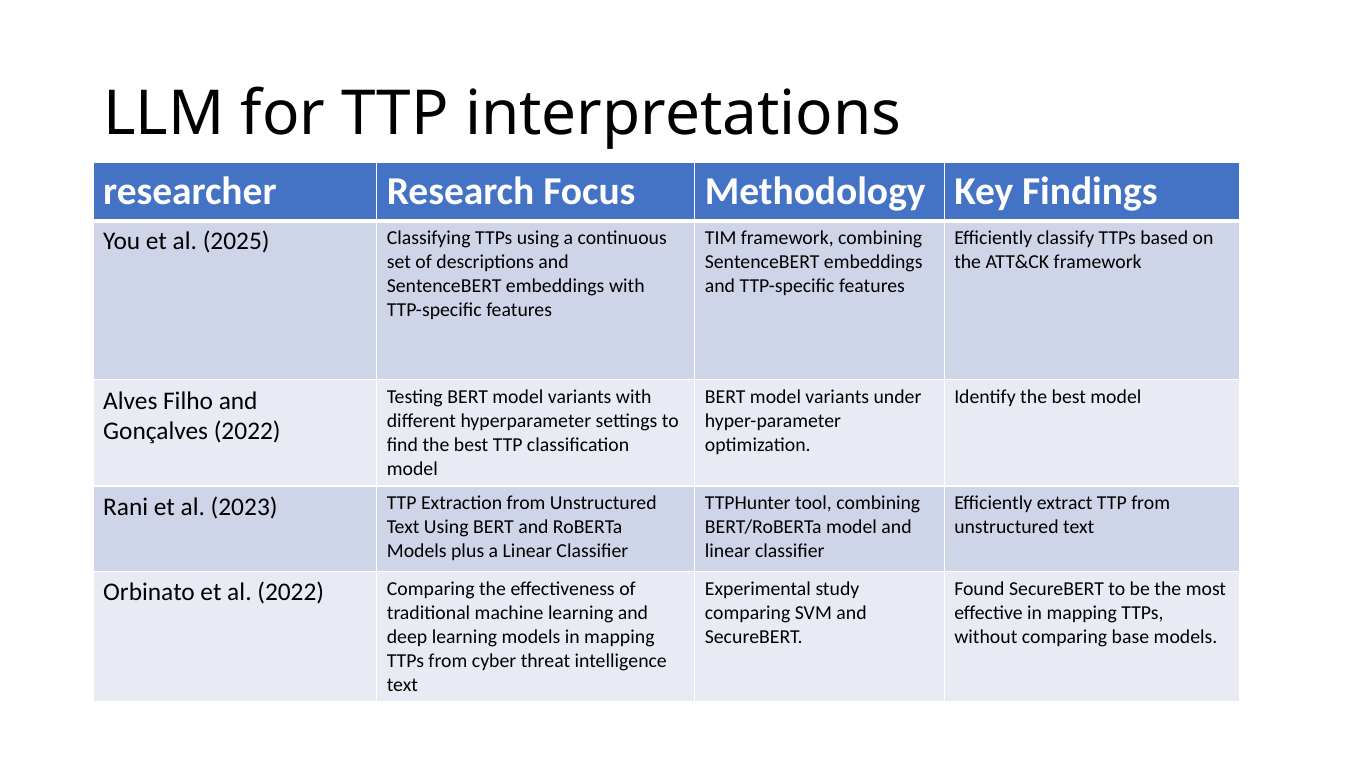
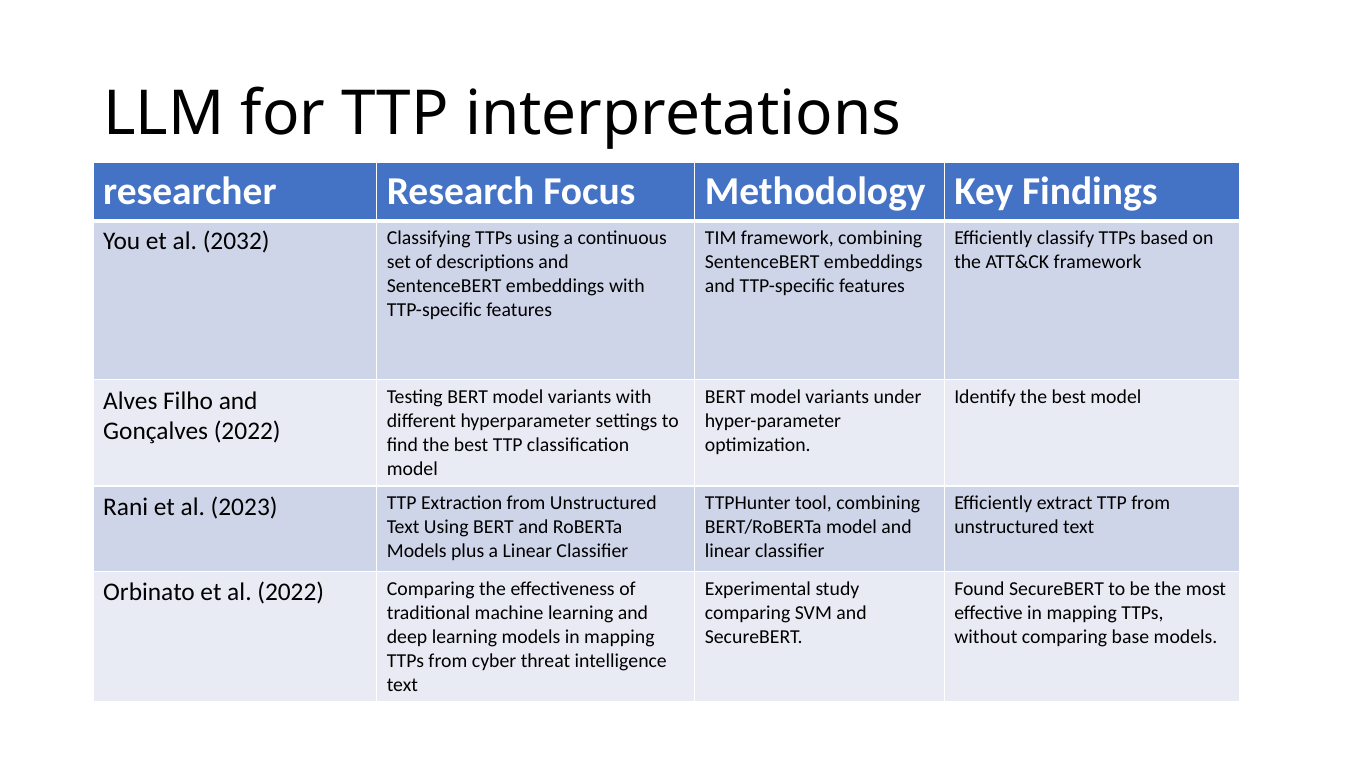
2025: 2025 -> 2032 (236, 242)
